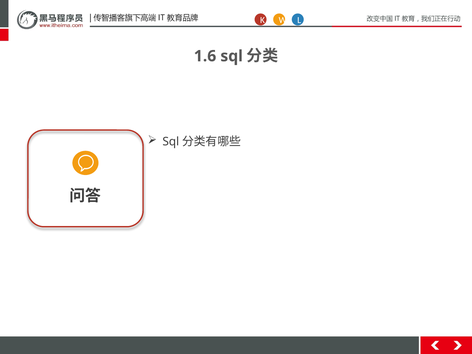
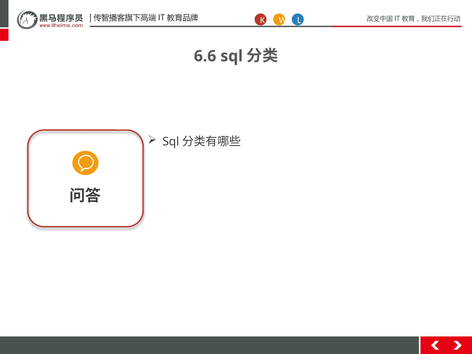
1.6: 1.6 -> 6.6 (205, 56)
